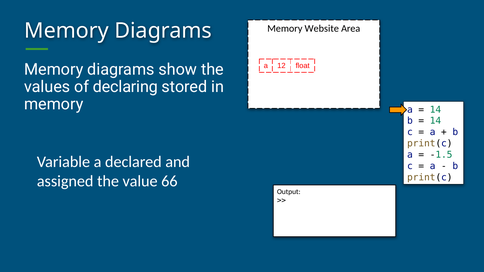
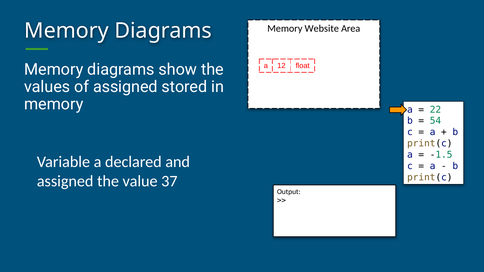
of declaring: declaring -> assigned (125, 87)
14: 14 -> 22 (435, 110)
14: 14 -> 54 (435, 121)
66: 66 -> 37 (169, 181)
